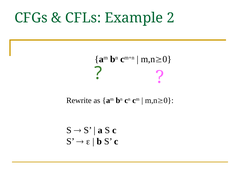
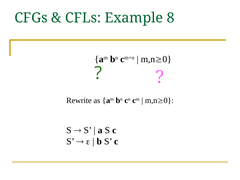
2: 2 -> 8 (171, 18)
